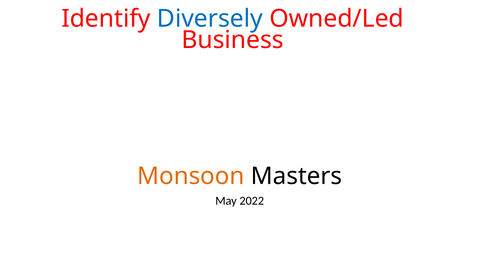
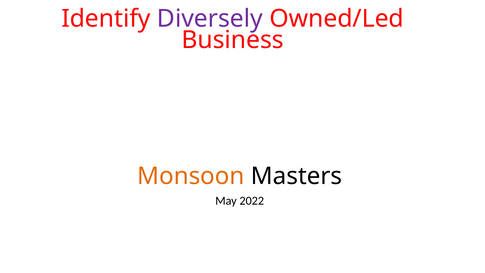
Diversely colour: blue -> purple (210, 19)
